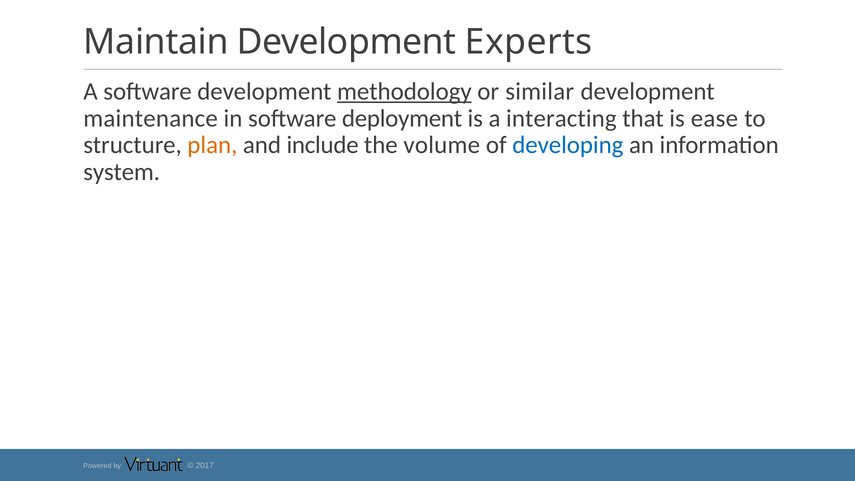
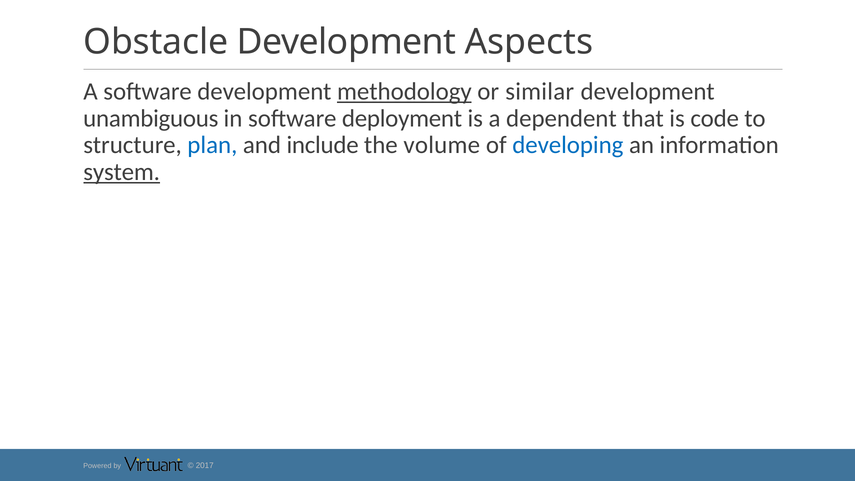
Maintain: Maintain -> Obstacle (156, 42)
Experts: Experts -> Aspects (529, 42)
maintenance: maintenance -> unambiguous (151, 118)
interacting: interacting -> dependent (561, 118)
ease: ease -> code (715, 118)
plan colour: orange -> blue (212, 145)
system underline: none -> present (122, 172)
